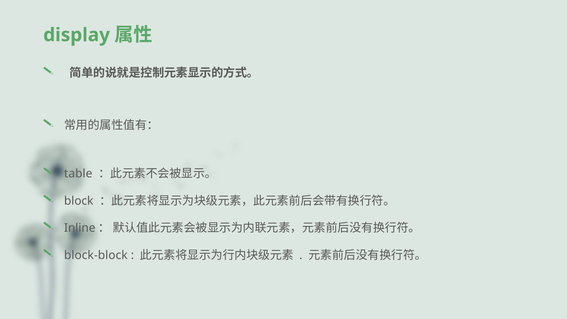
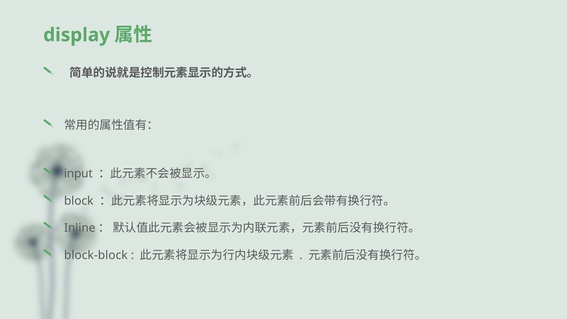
table: table -> input (78, 174)
